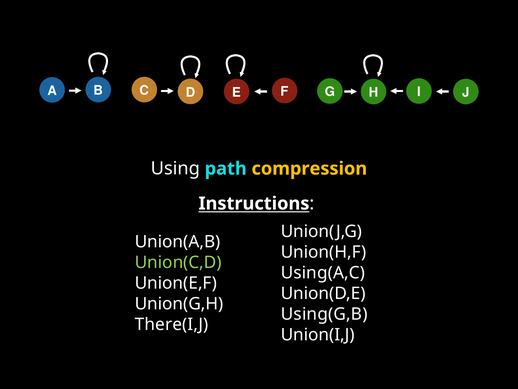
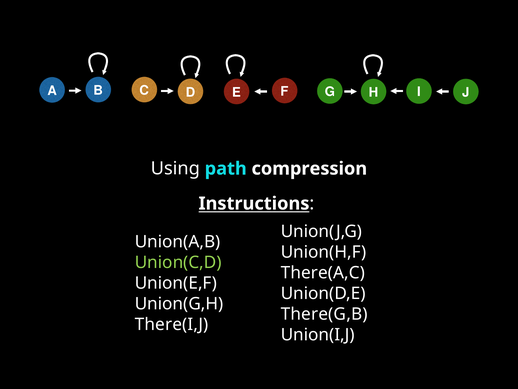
compression colour: yellow -> white (309, 168)
Using(A,C: Using(A,C -> There(A,C (323, 272)
Using(G,B: Using(G,B -> There(G,B (324, 314)
